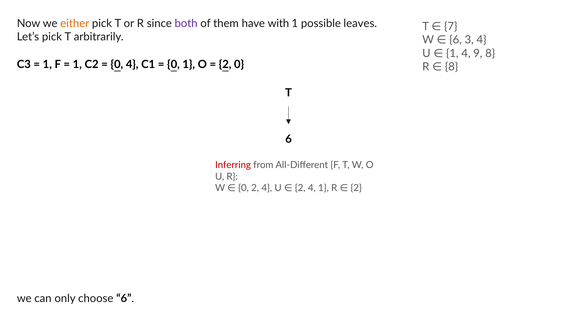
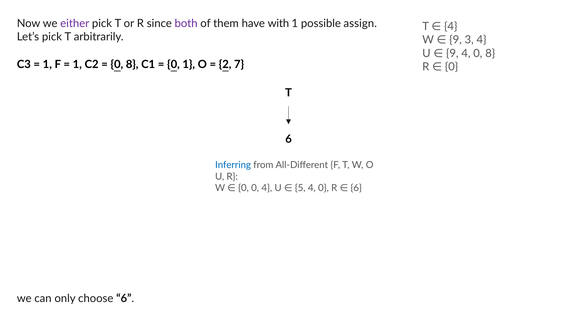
either colour: orange -> purple (75, 23)
leaves: leaves -> assign (360, 23)
T 7: 7 -> 4 (451, 26)
W 6: 6 -> 9 (456, 40)
U 1: 1 -> 9 (452, 53)
9: 9 -> 0 (478, 53)
4: 4 -> 8 (132, 64)
2 0: 0 -> 7 (239, 64)
R 8: 8 -> 0 (452, 67)
Inferring colour: red -> blue (233, 165)
0 2: 2 -> 0 (255, 188)
U 2: 2 -> 5 (300, 188)
1: 1 -> 0 (323, 188)
R 2: 2 -> 6 (356, 188)
